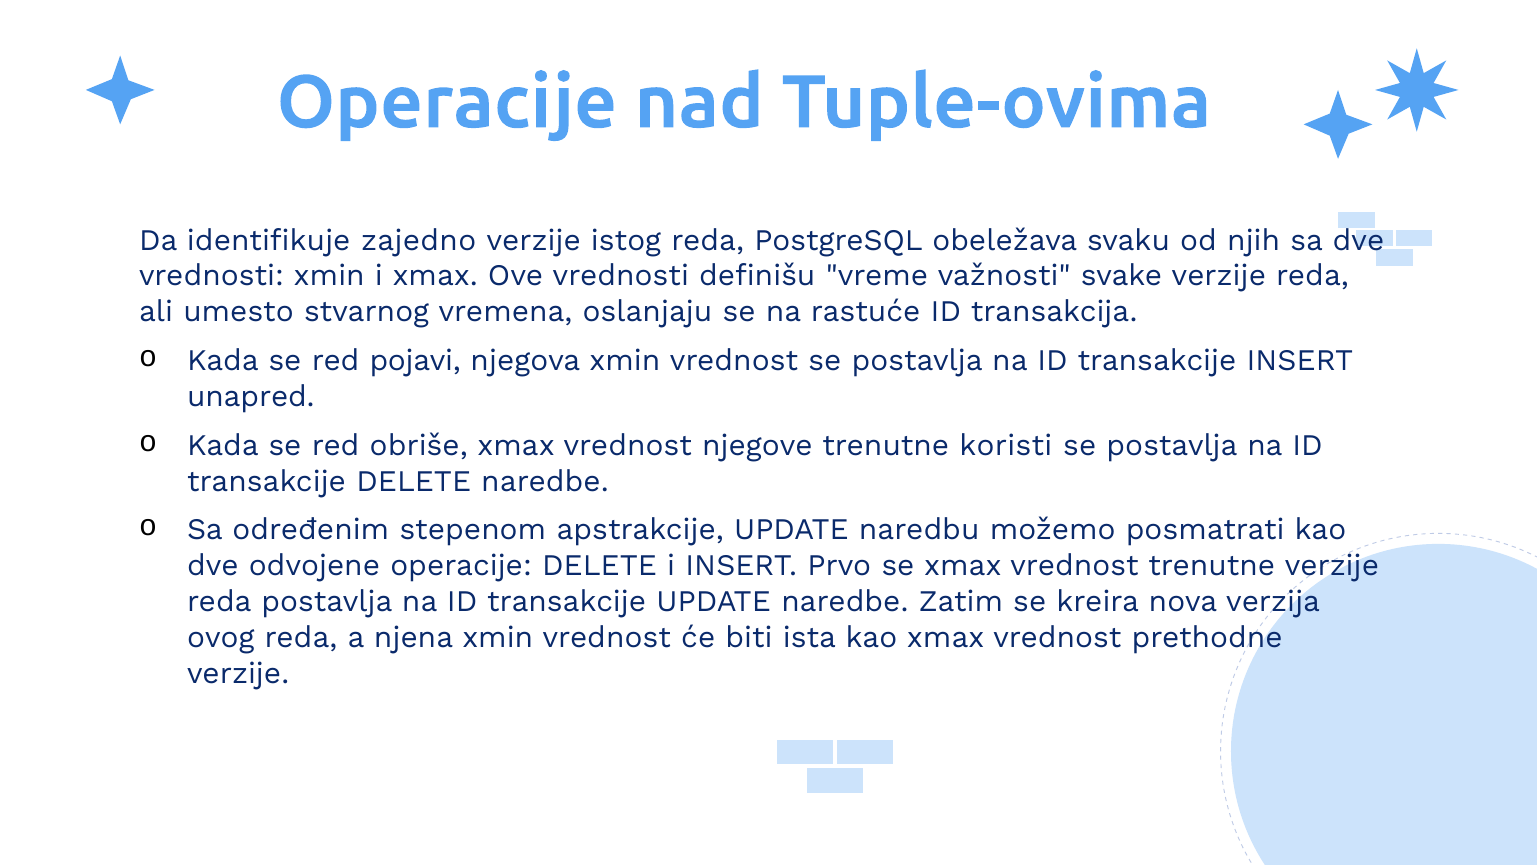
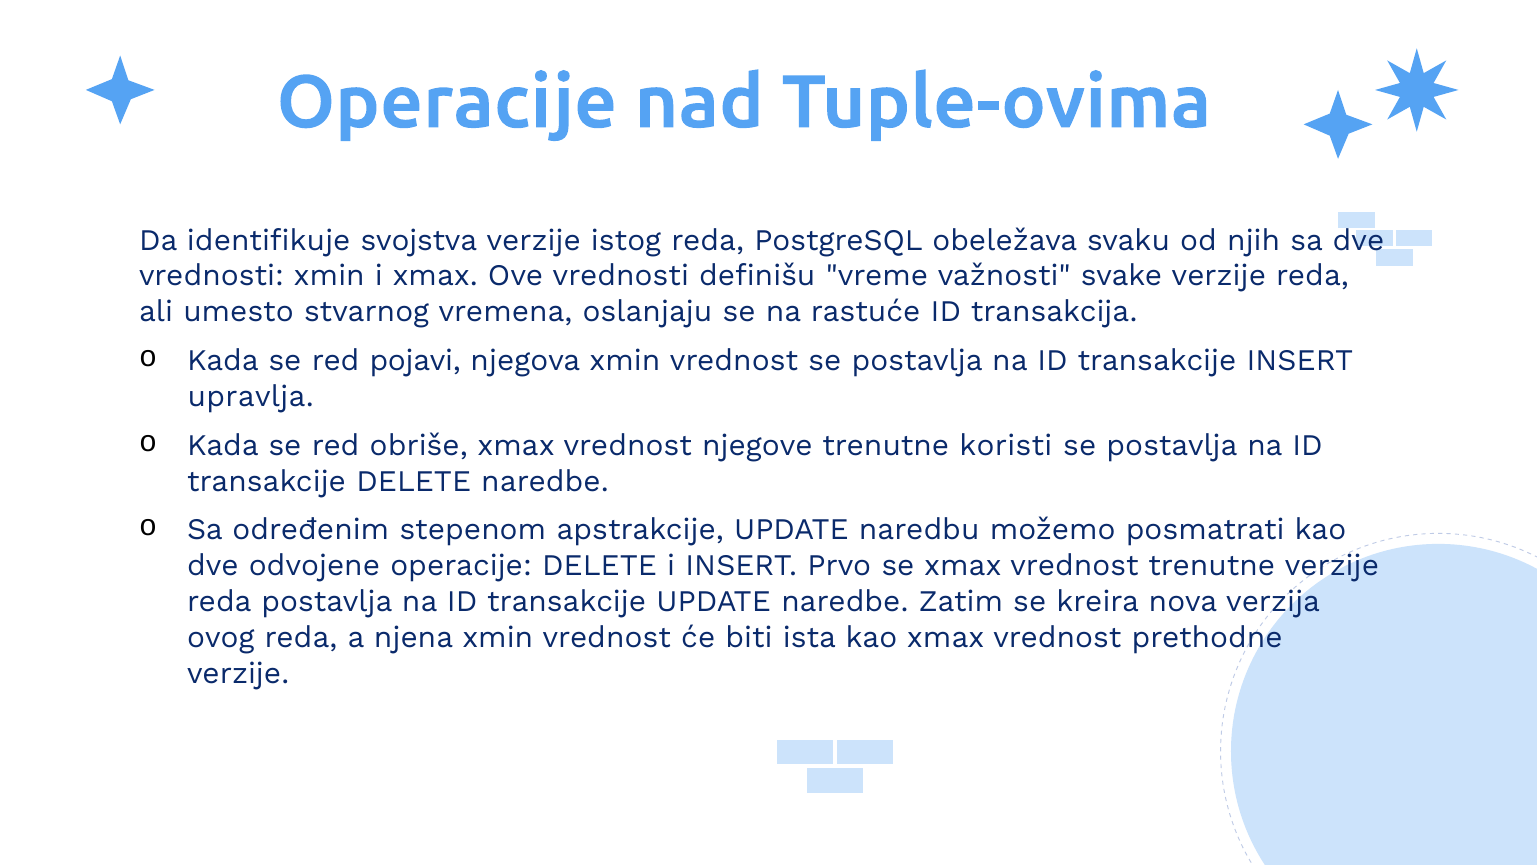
zajedno: zajedno -> svojstva (419, 240)
unapred: unapred -> upravlja (251, 396)
